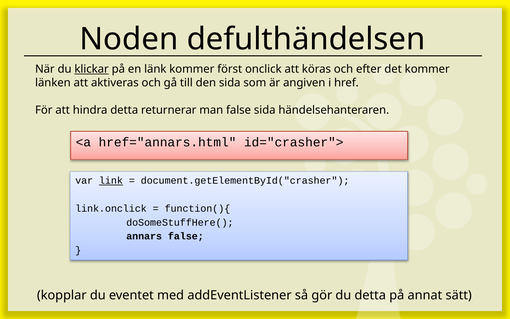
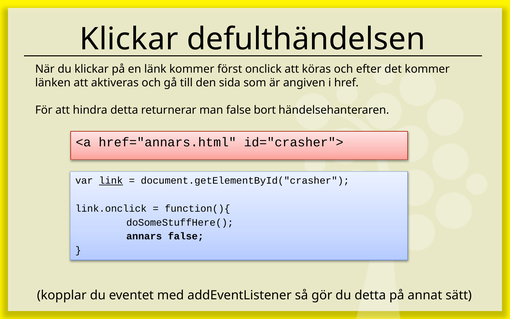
Noden: Noden -> Klickar (129, 39)
klickar underline: present -> none (92, 69)
false sida: sida -> bort (265, 110)
